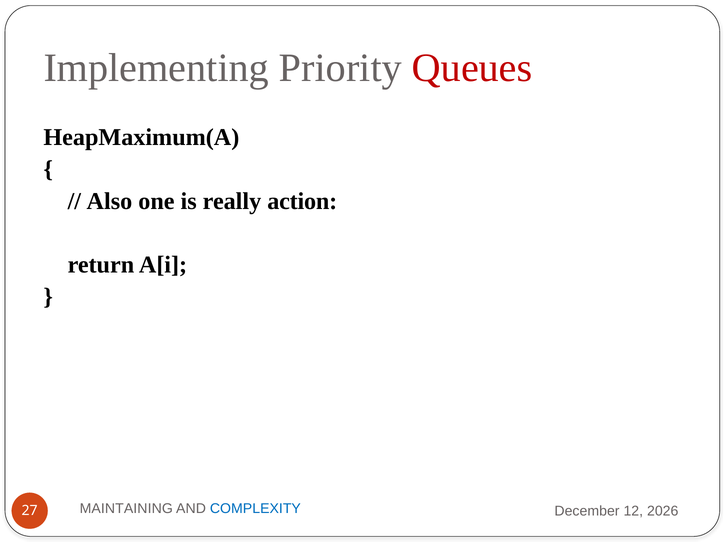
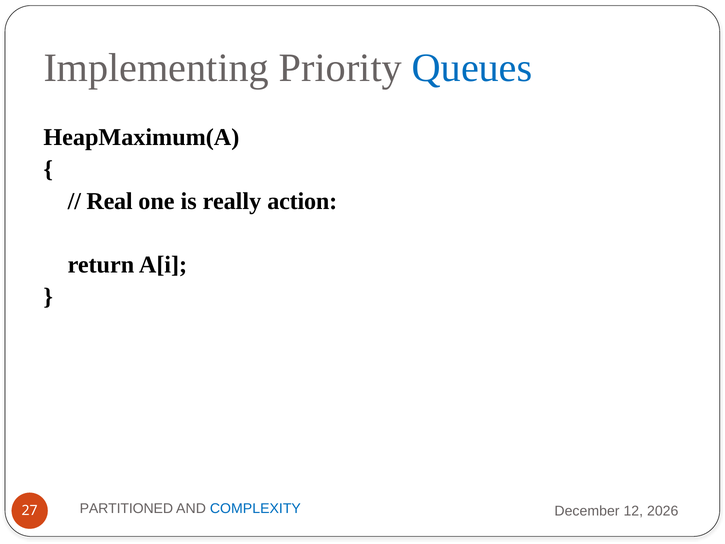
Queues colour: red -> blue (472, 68)
Also: Also -> Real (110, 201)
MAINTAINING: MAINTAINING -> PARTITIONED (126, 508)
